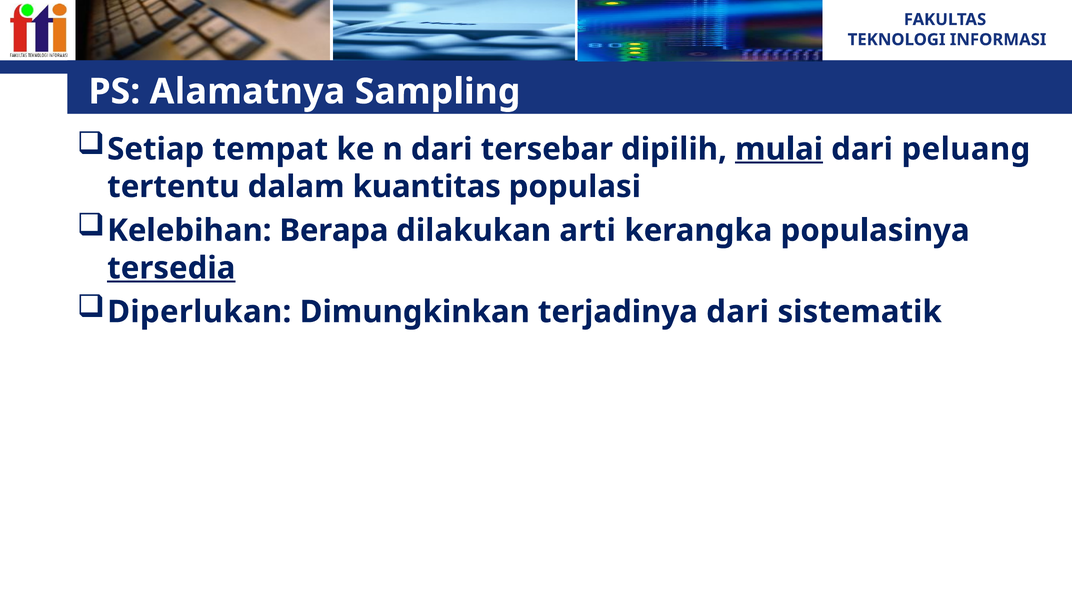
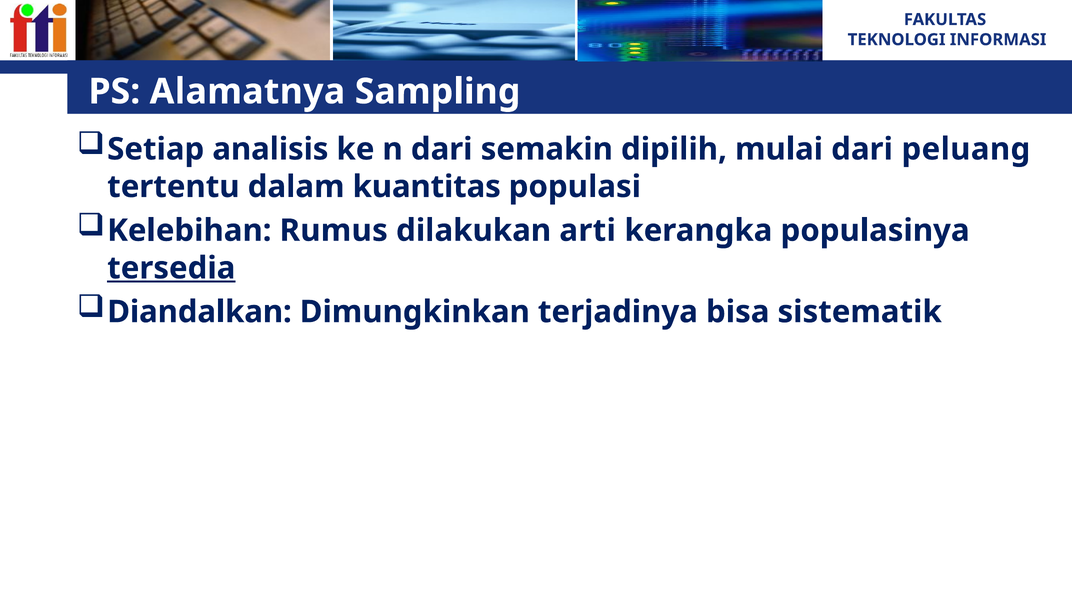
tempat: tempat -> analisis (270, 149)
tersebar: tersebar -> semakin (547, 149)
mulai underline: present -> none (779, 149)
Berapa: Berapa -> Rumus (334, 231)
Diperlukan: Diperlukan -> Diandalkan (199, 312)
terjadinya dari: dari -> bisa (738, 312)
